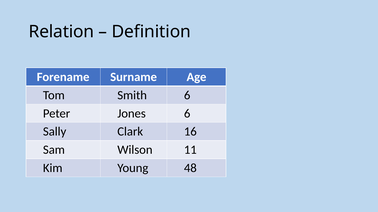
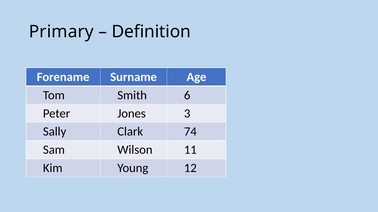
Relation: Relation -> Primary (61, 32)
Jones 6: 6 -> 3 (187, 114)
16: 16 -> 74 (190, 132)
48: 48 -> 12 (190, 168)
